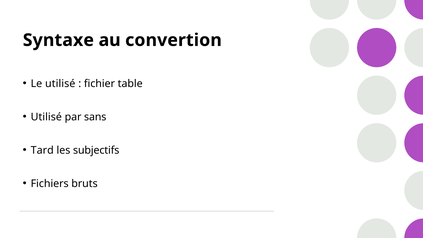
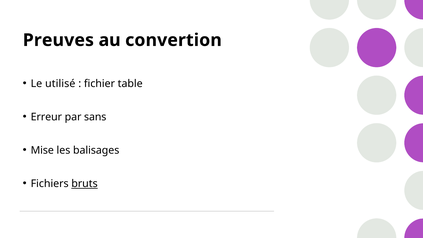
Syntaxe: Syntaxe -> Preuves (58, 40)
Utilisé: Utilisé -> Erreur (46, 117)
Tard: Tard -> Mise (42, 150)
subjectifs: subjectifs -> balisages (96, 150)
bruts underline: none -> present (85, 184)
